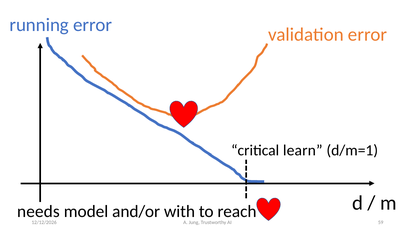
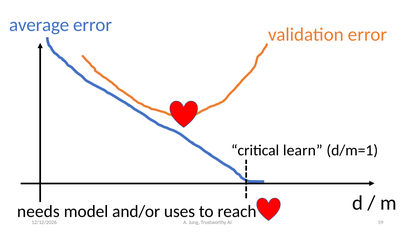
running: running -> average (39, 25)
with: with -> uses (180, 212)
